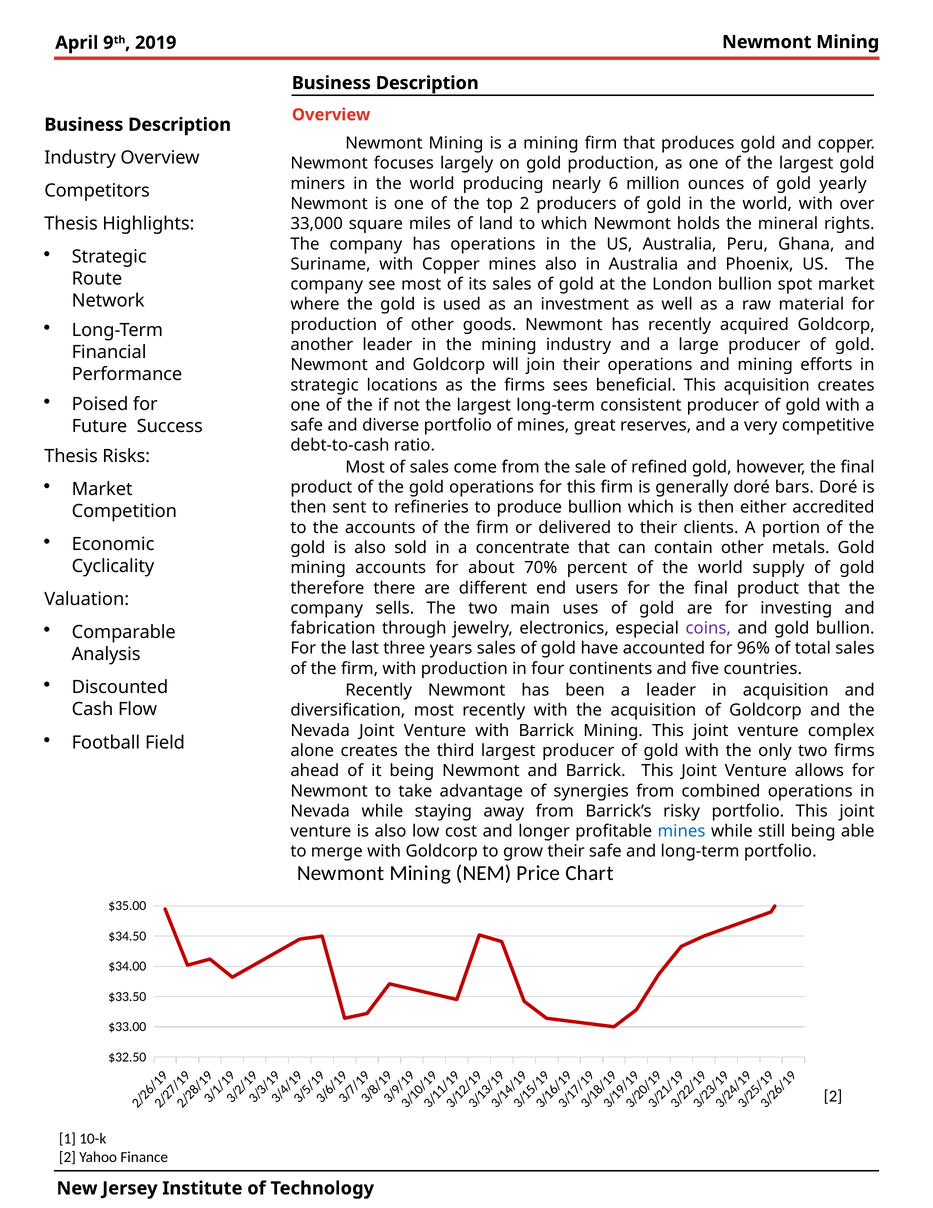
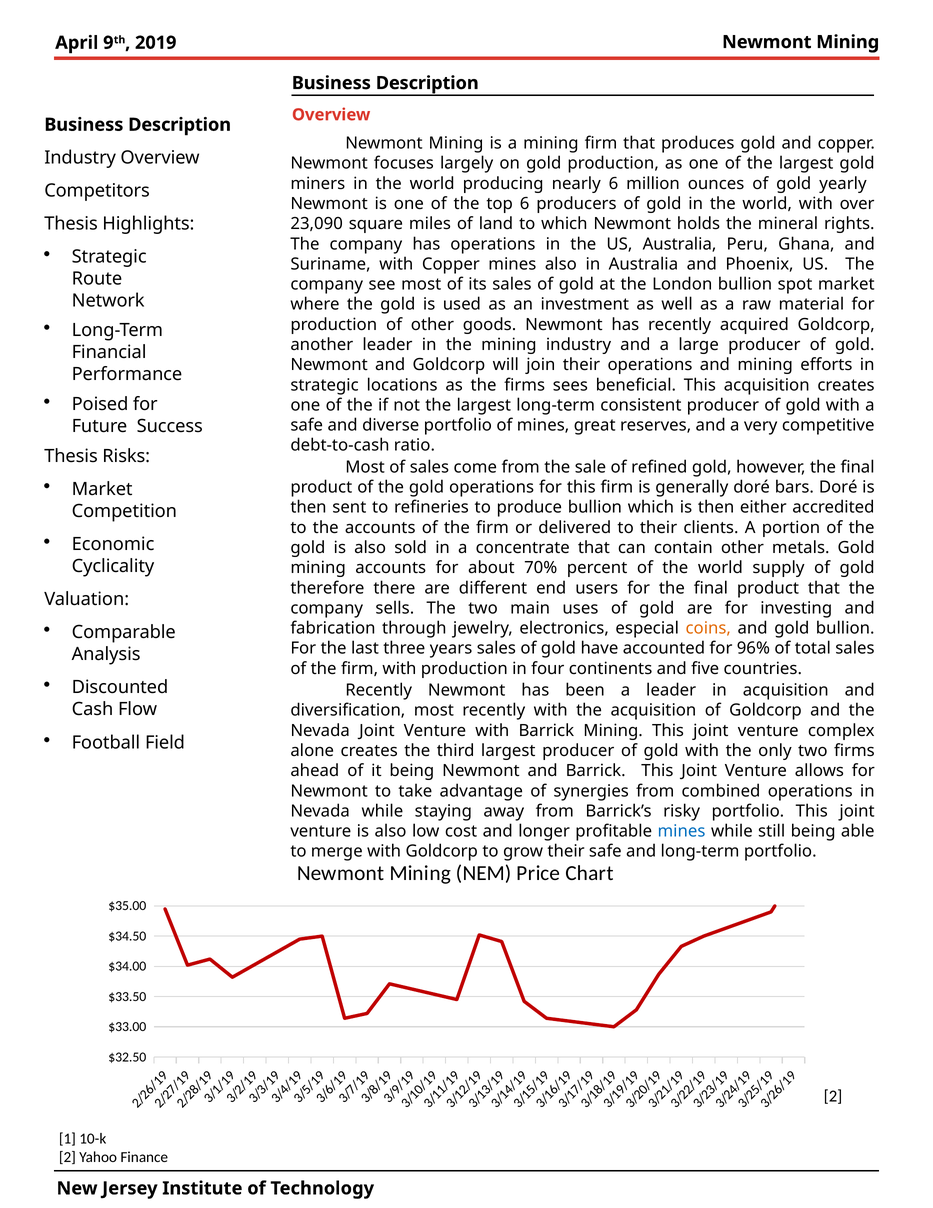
top 2: 2 -> 6 (525, 204)
33,000: 33,000 -> 23,090 (317, 224)
coins colour: purple -> orange (708, 628)
